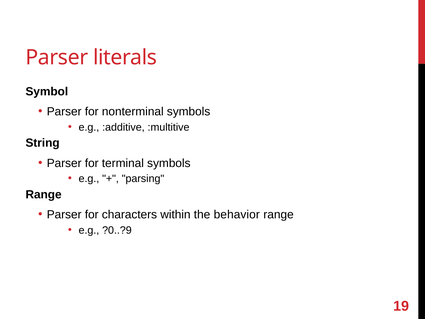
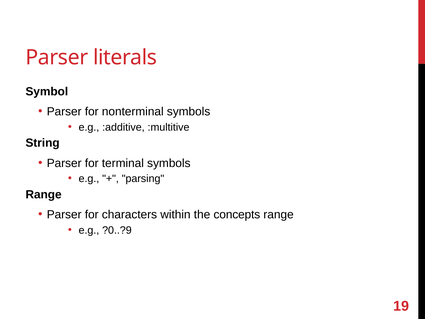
behavior: behavior -> concepts (237, 215)
